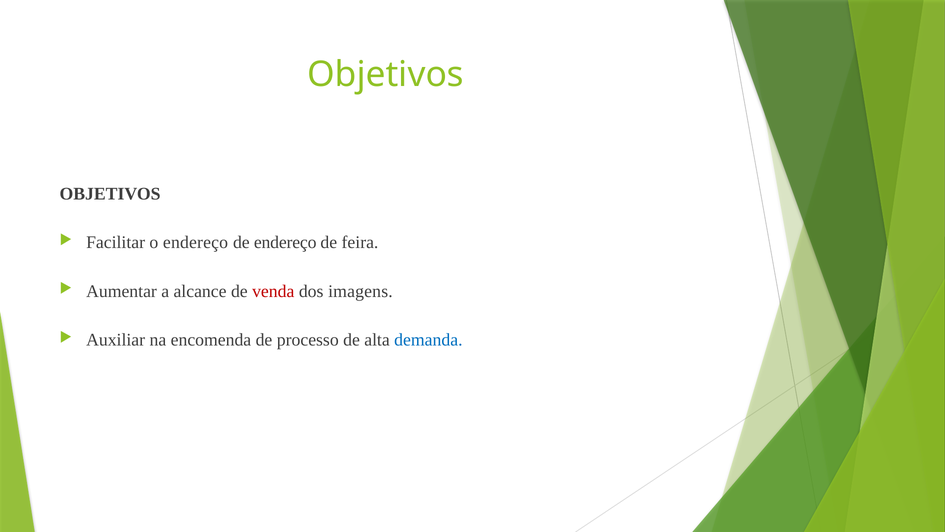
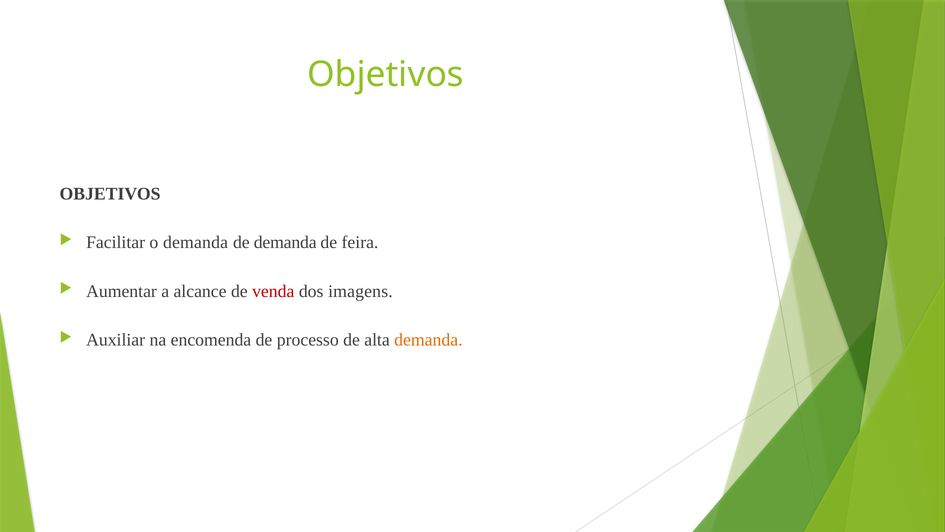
o endereço: endereço -> demanda (196, 242)
de endereço: endereço -> demanda (285, 242)
demanda colour: blue -> orange (428, 340)
